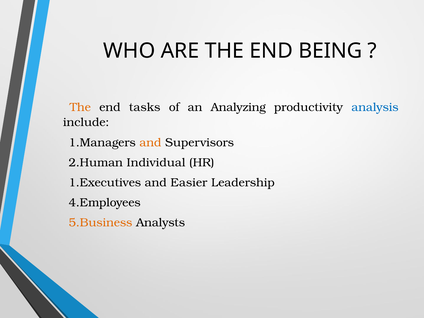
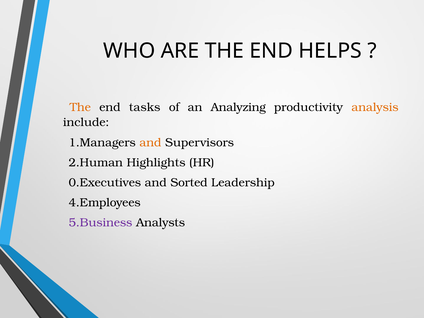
BEING: BEING -> HELPS (330, 51)
analysis colour: blue -> orange (375, 107)
Individual: Individual -> Highlights (156, 163)
1.Executives: 1.Executives -> 0.Executives (105, 183)
Easier: Easier -> Sorted (189, 183)
5.Business colour: orange -> purple (100, 223)
